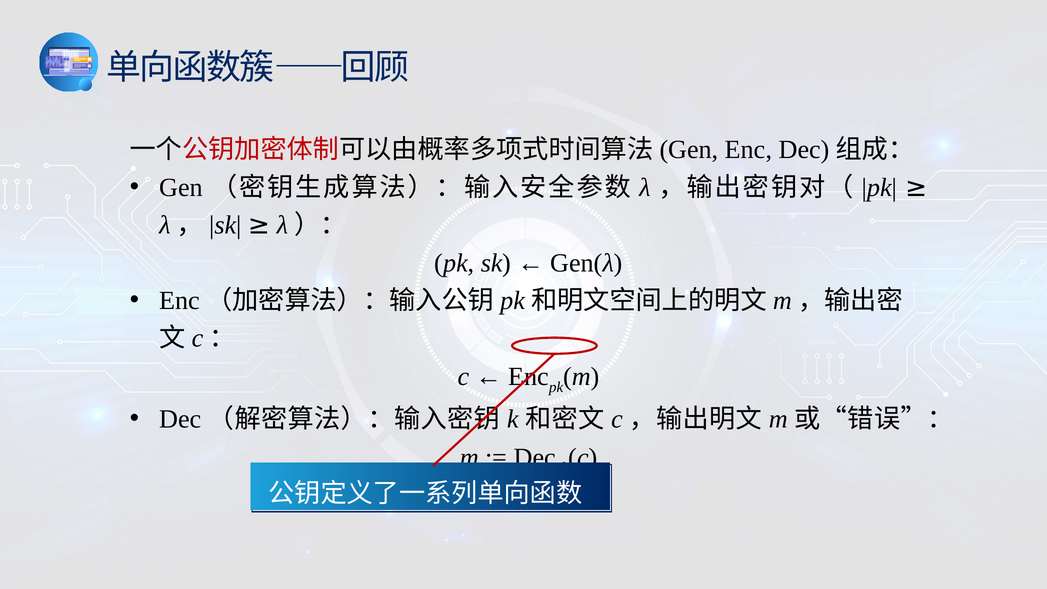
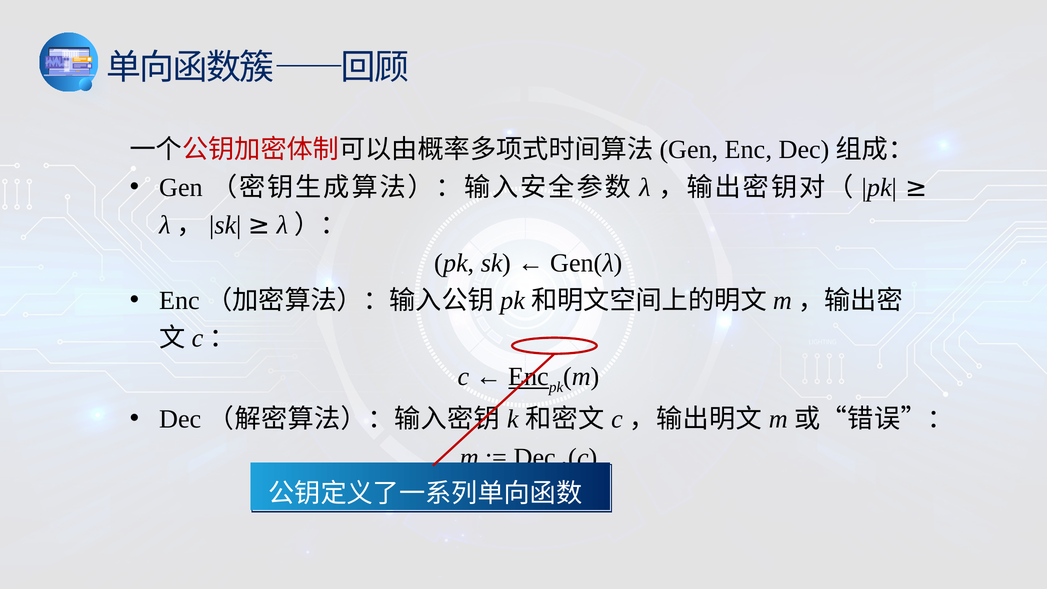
Enc underline: none -> present (529, 377)
